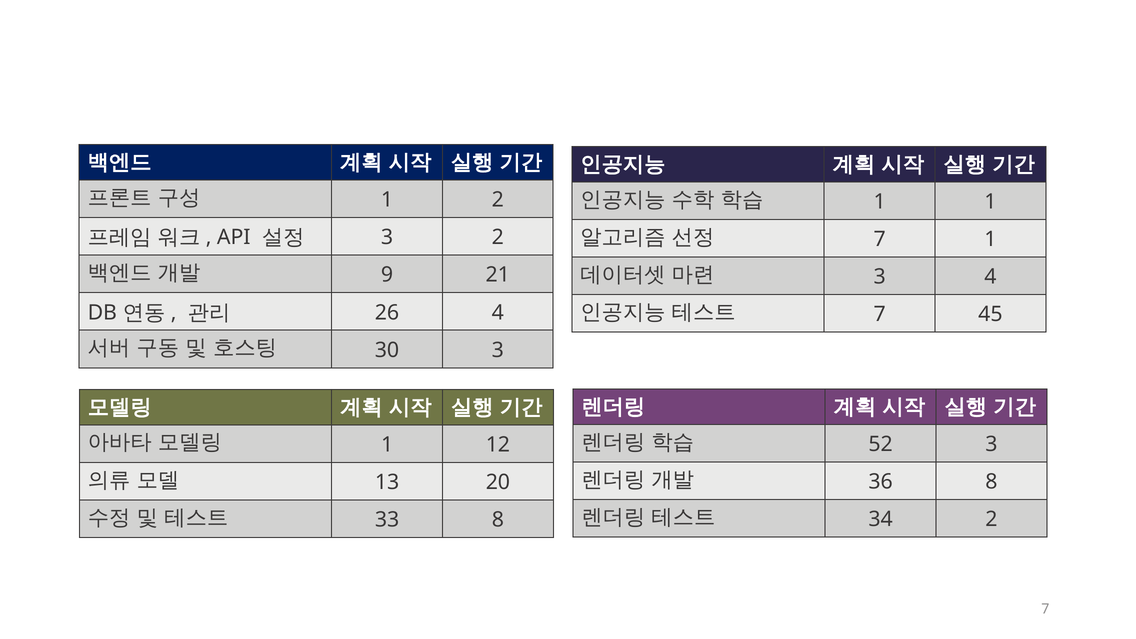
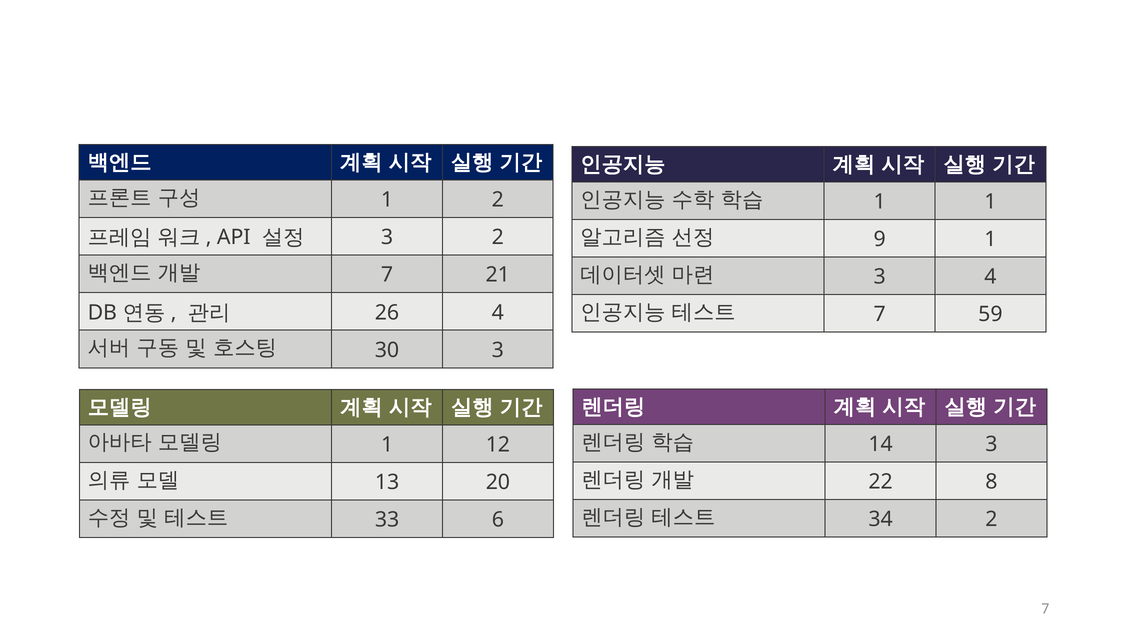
7: 7 -> 9 (880, 239)
9: 9 -> 7 (387, 275)
45: 45 -> 59 (990, 314)
52: 52 -> 14 (881, 444)
36: 36 -> 22 (881, 482)
33 8: 8 -> 6 (498, 520)
